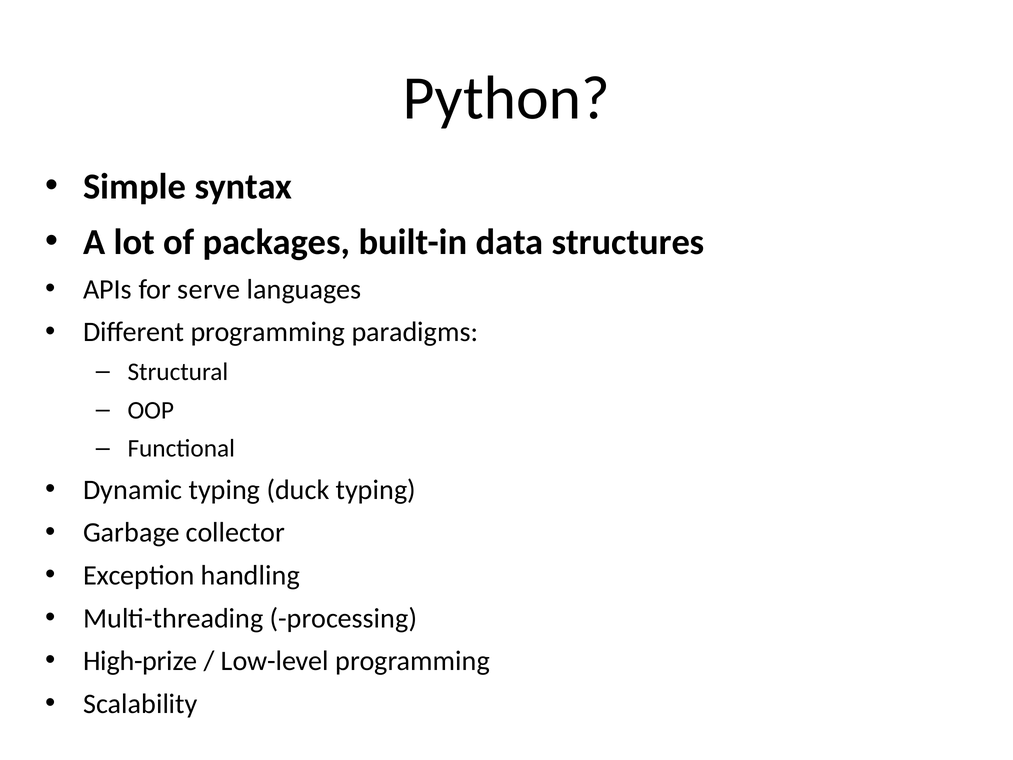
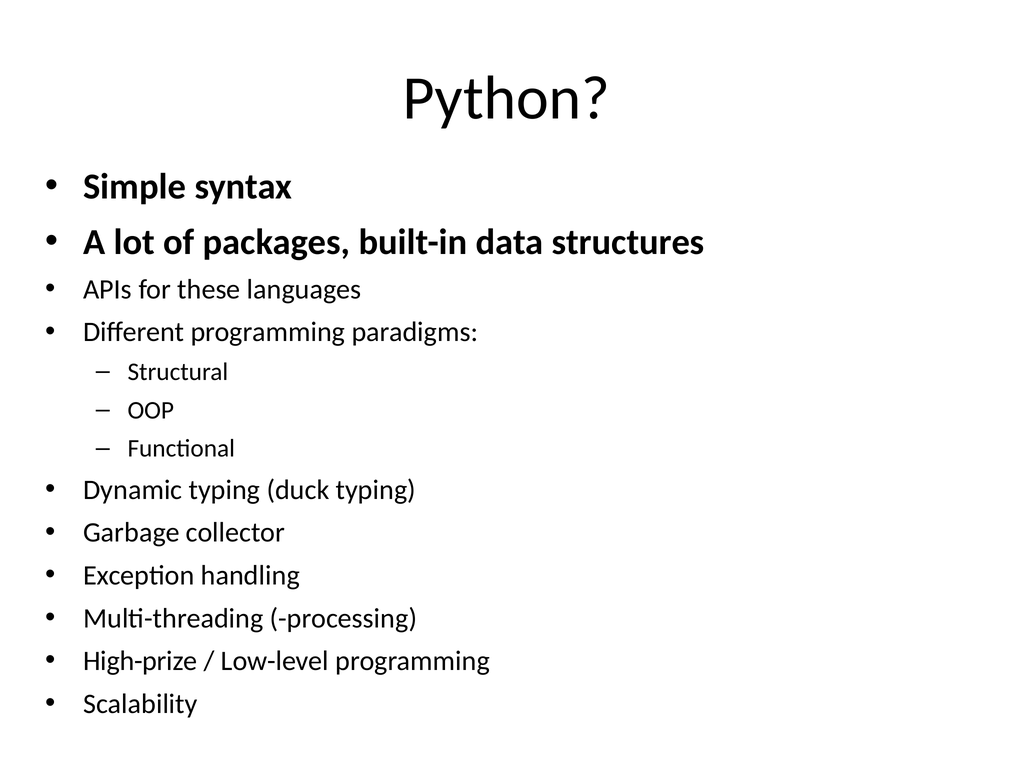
serve: serve -> these (209, 289)
